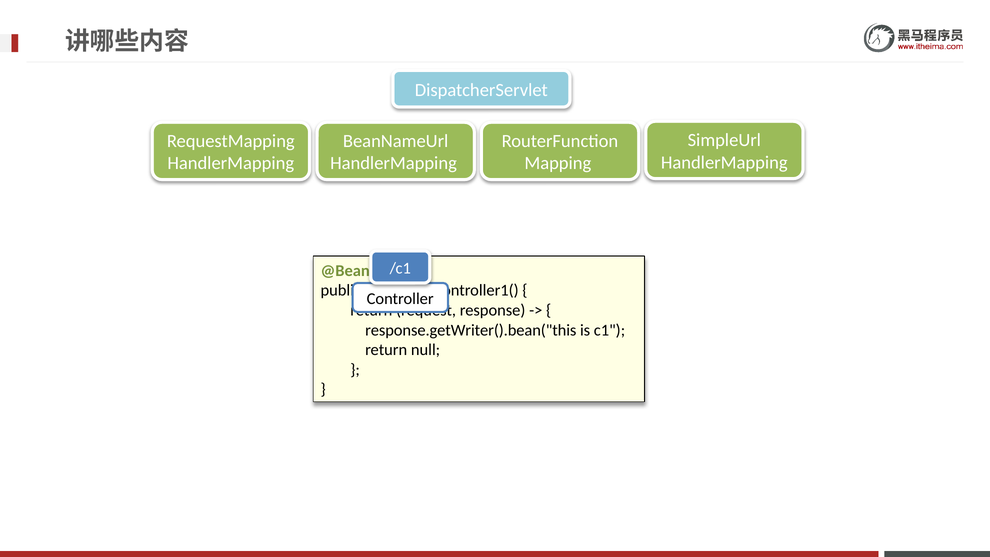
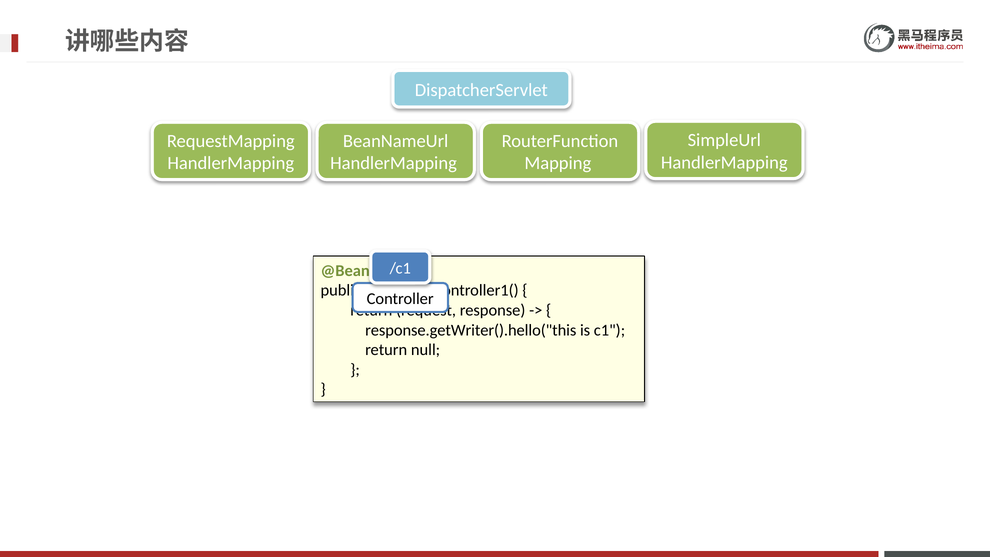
response.getWriter().bean("this: response.getWriter().bean("this -> response.getWriter().hello("this (471, 330)
